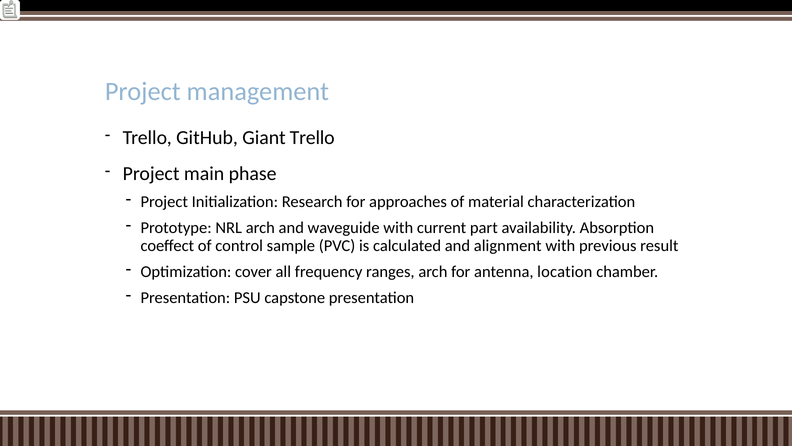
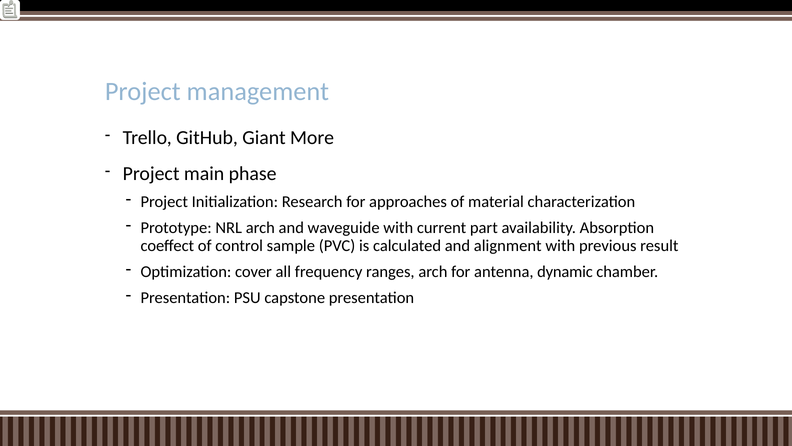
Giant Trello: Trello -> More (312, 137)
location: location -> dynamic (565, 271)
